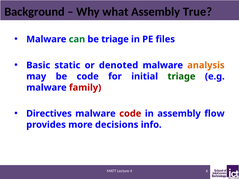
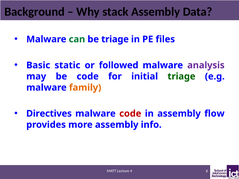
what: what -> stack (115, 12)
True: True -> Data (198, 12)
denoted: denoted -> followed (119, 65)
analysis colour: orange -> purple (206, 65)
family colour: red -> orange (85, 88)
more decisions: decisions -> assembly (117, 125)
